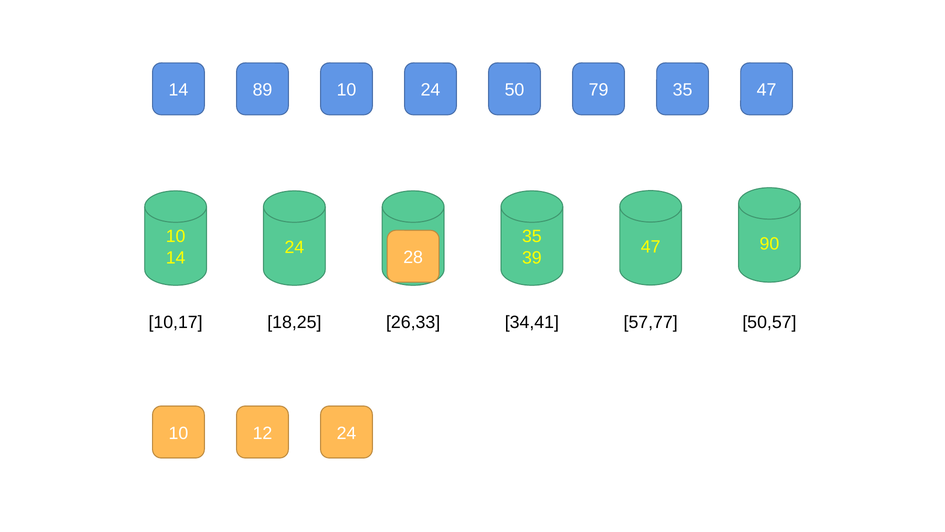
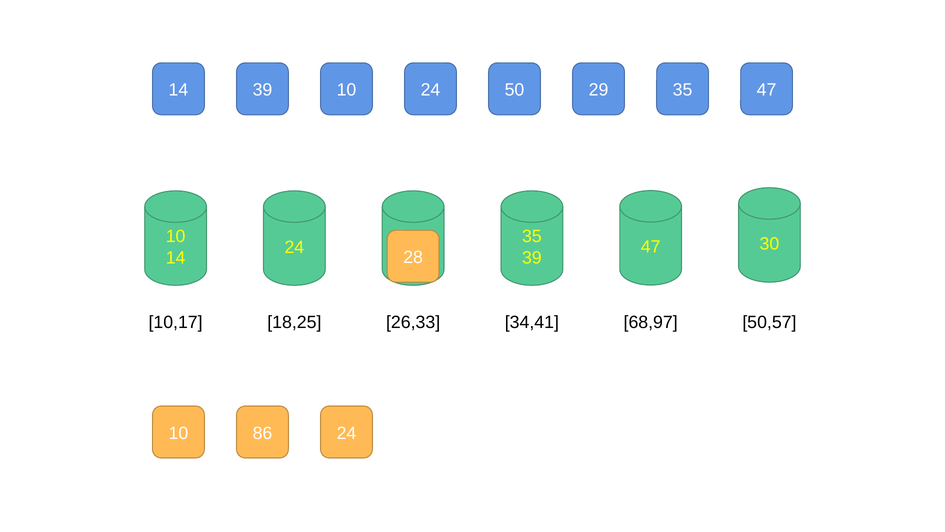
14 89: 89 -> 39 (262, 90)
79: 79 -> 29 (599, 90)
90: 90 -> 30 (769, 244)
57,77: 57,77 -> 68,97 (651, 322)
12: 12 -> 86 (262, 433)
